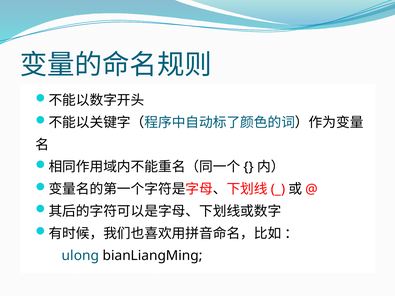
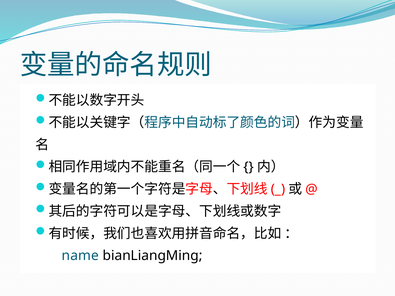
ulong: ulong -> name (80, 256)
